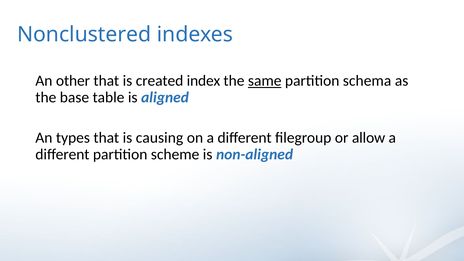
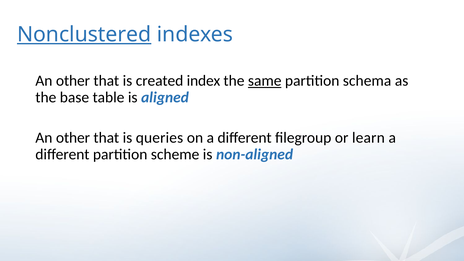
Nonclustered underline: none -> present (84, 34)
types: types -> other (73, 138)
causing: causing -> queries (159, 138)
allow: allow -> learn (368, 138)
